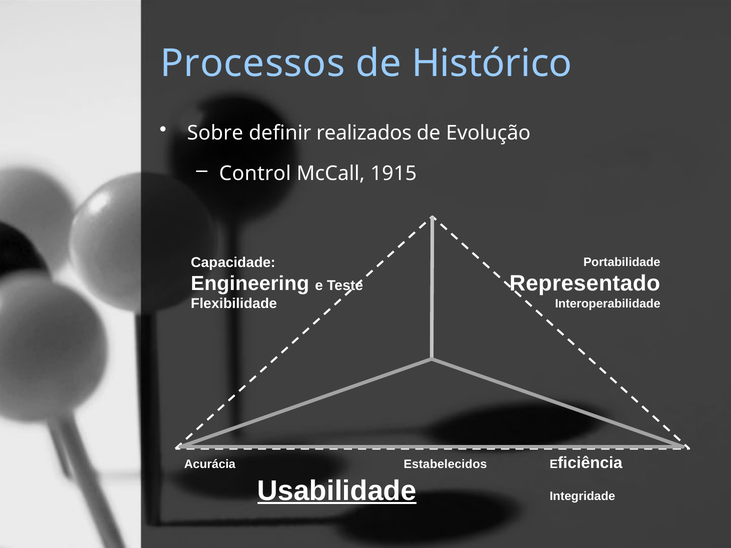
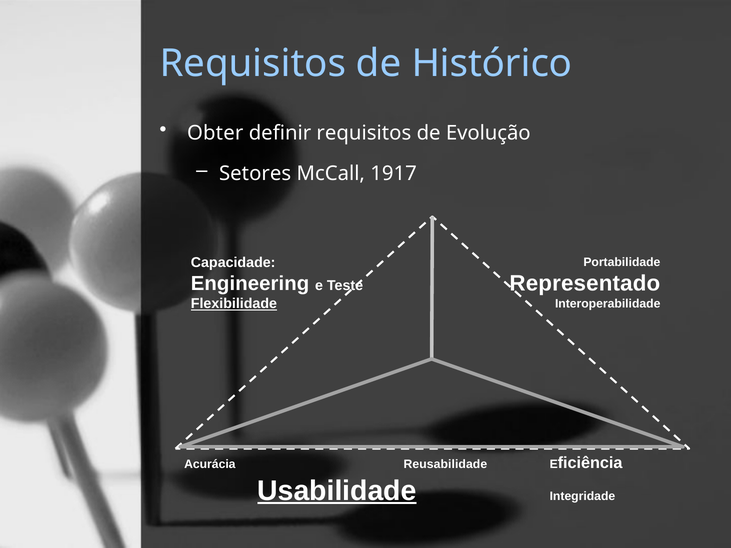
Processos: Processos -> Requisitos (253, 64)
Sobre: Sobre -> Obter (215, 133)
definir realizados: realizados -> requisitos (364, 133)
Control: Control -> Setores (255, 174)
1915: 1915 -> 1917 (394, 174)
Flexibilidade underline: none -> present (234, 304)
Estabelecidos: Estabelecidos -> Reusabilidade (445, 465)
